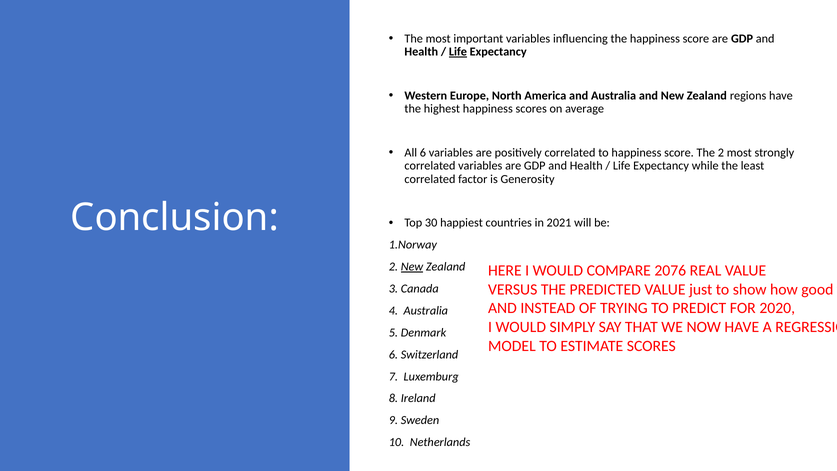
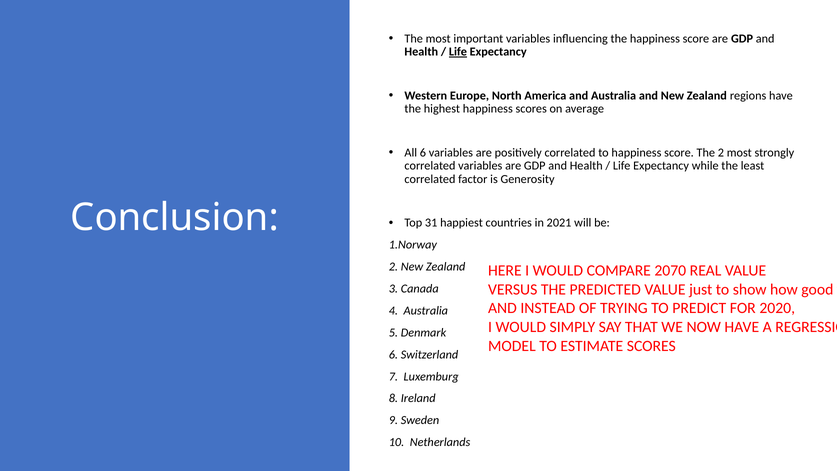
30: 30 -> 31 (431, 223)
New underline: present -> none (412, 267)
2076: 2076 -> 2070 (670, 270)
